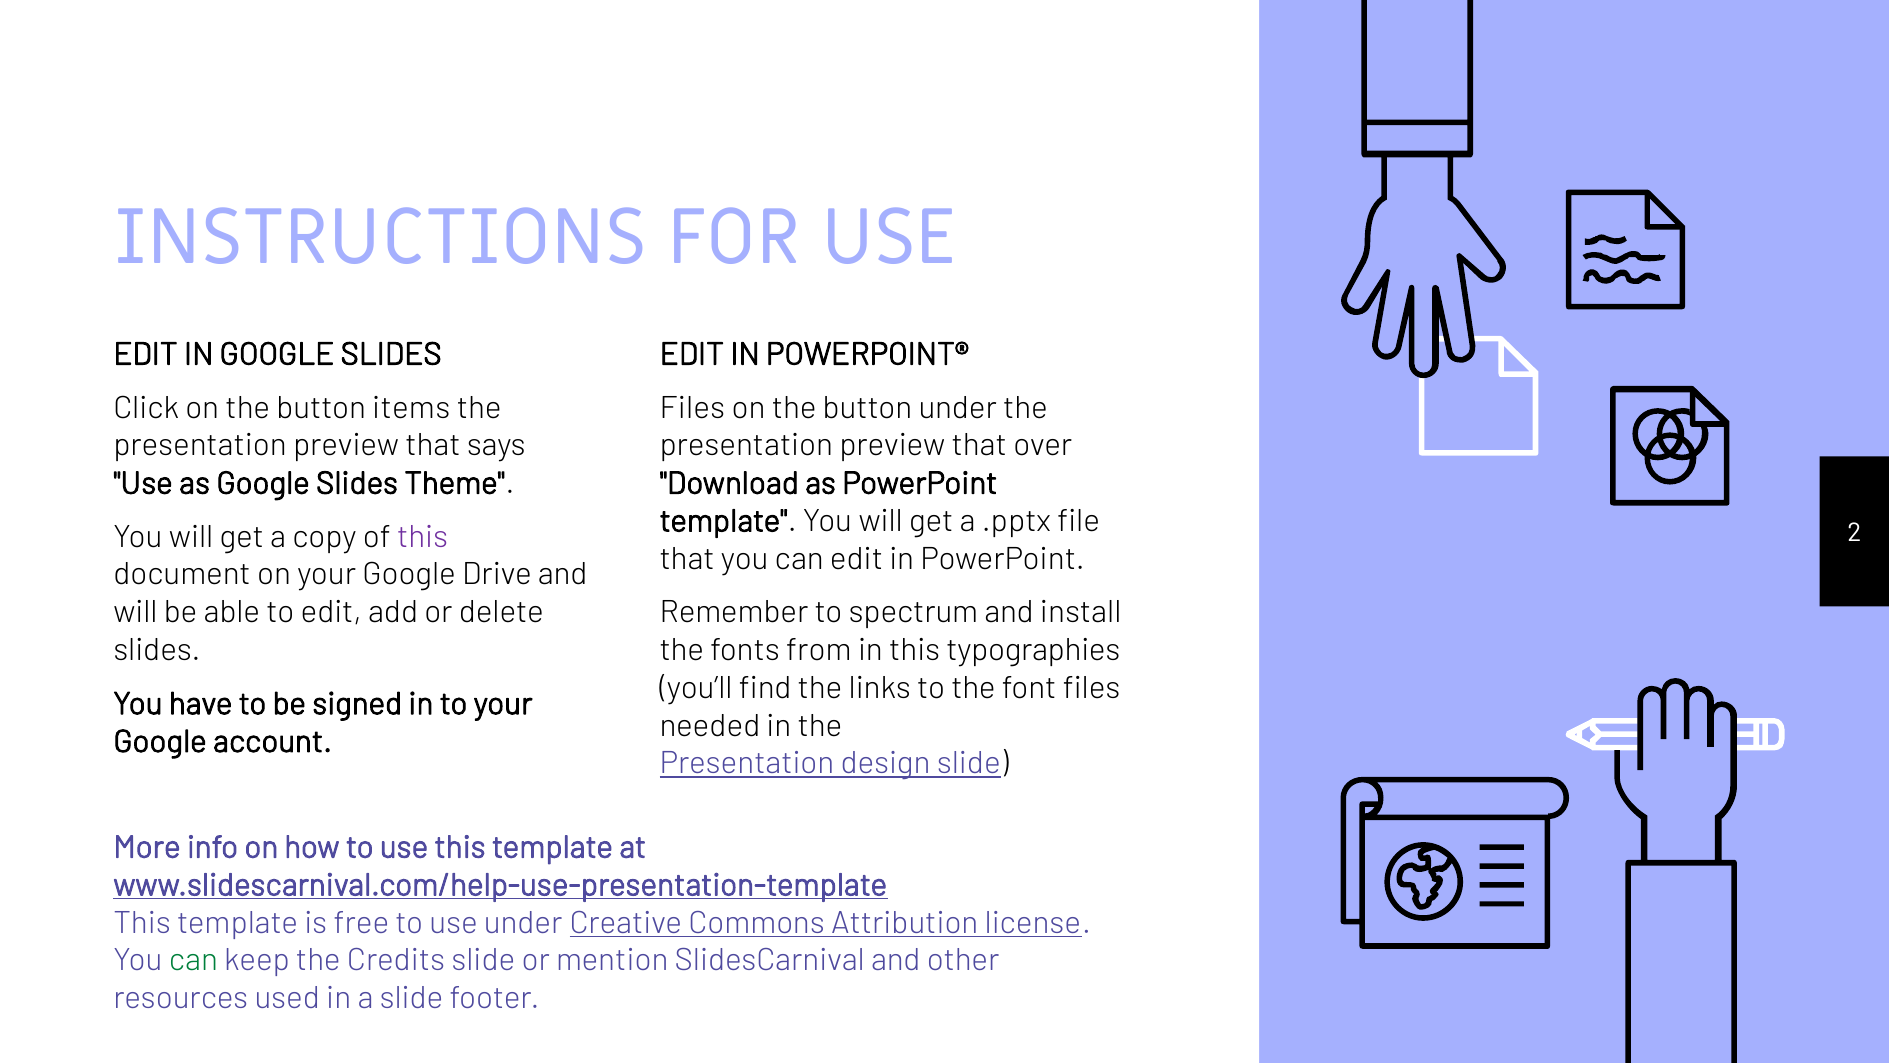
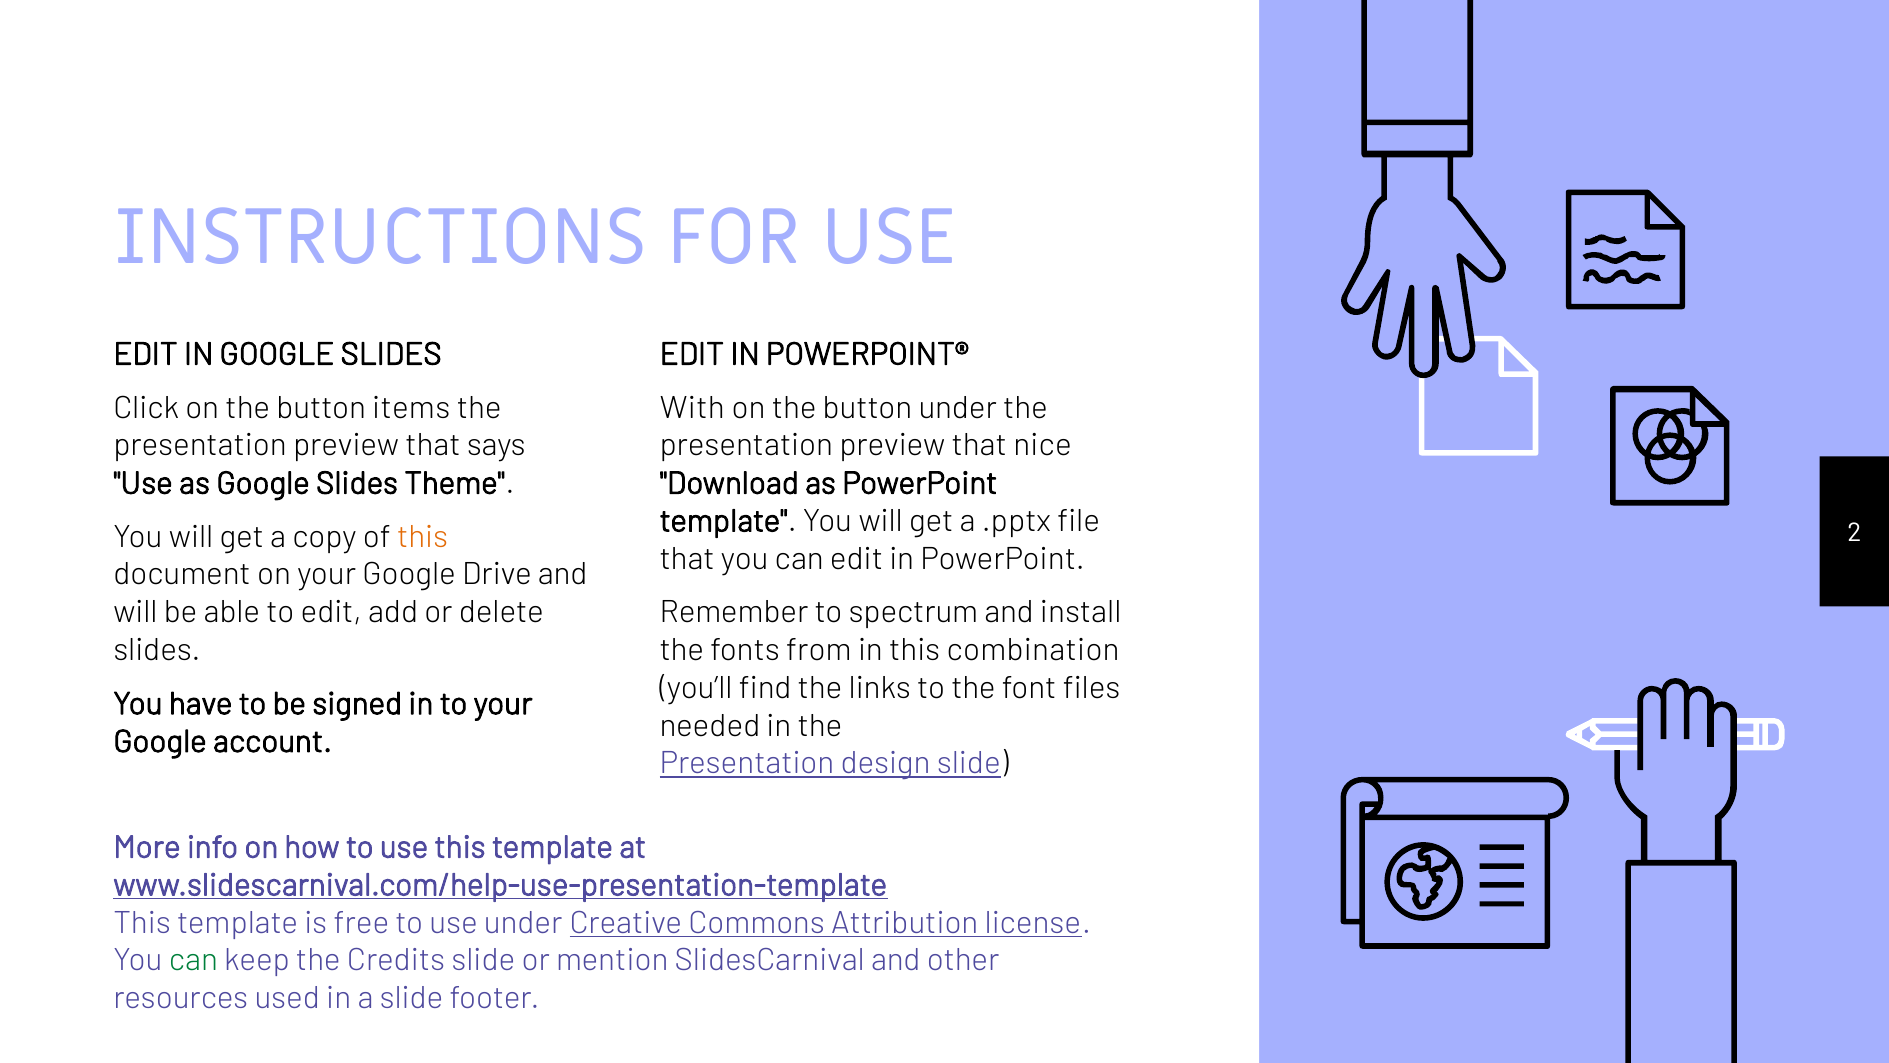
Files: Files -> With (692, 408)
over: over -> nice (1043, 445)
this colour: purple -> orange (423, 537)
typographies: typographies -> combination (1033, 650)
